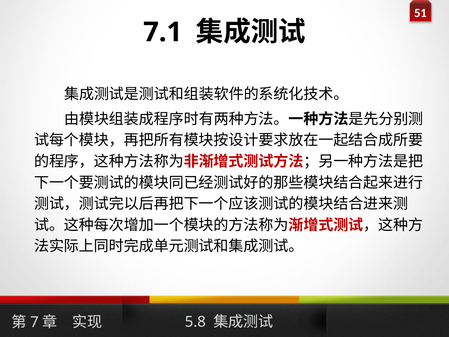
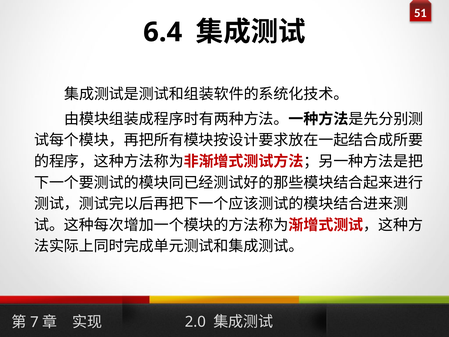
7.1: 7.1 -> 6.4 (163, 32)
5.8: 5.8 -> 2.0 (195, 322)
